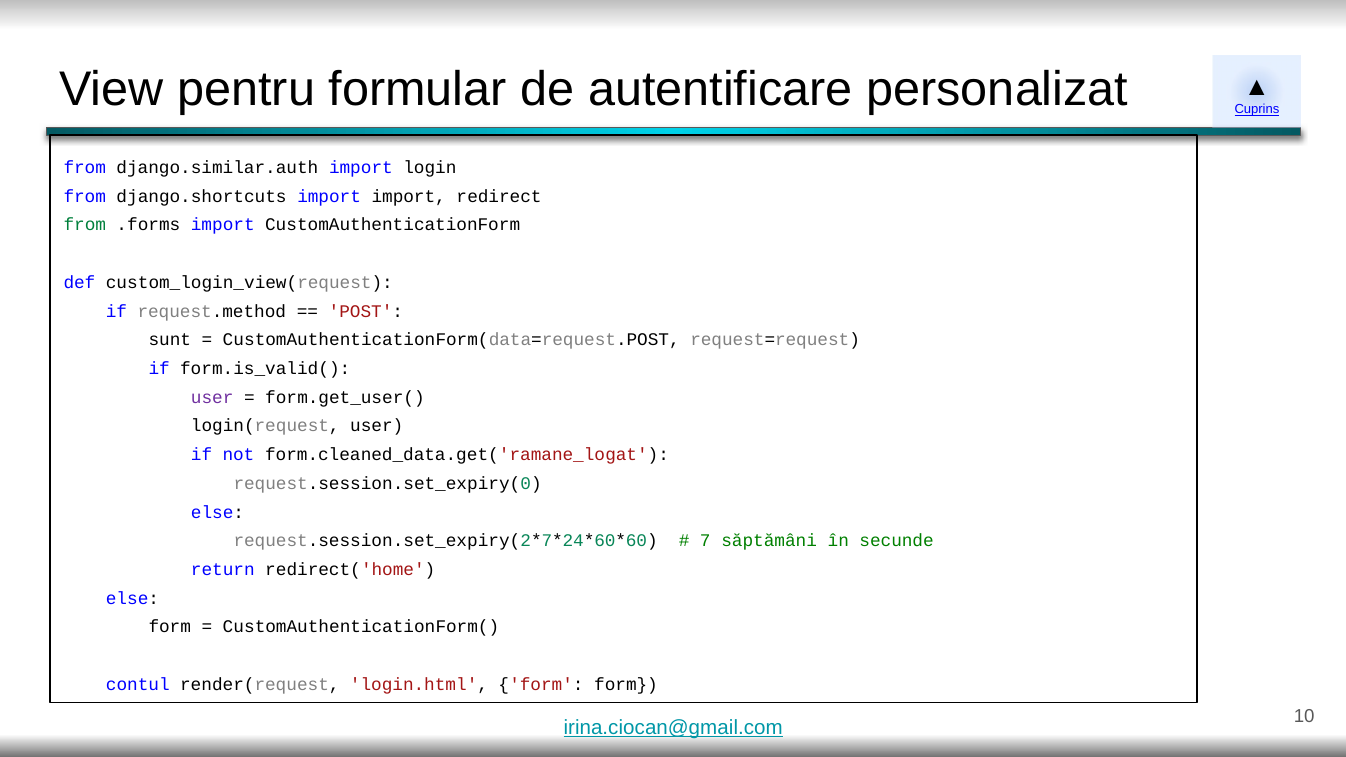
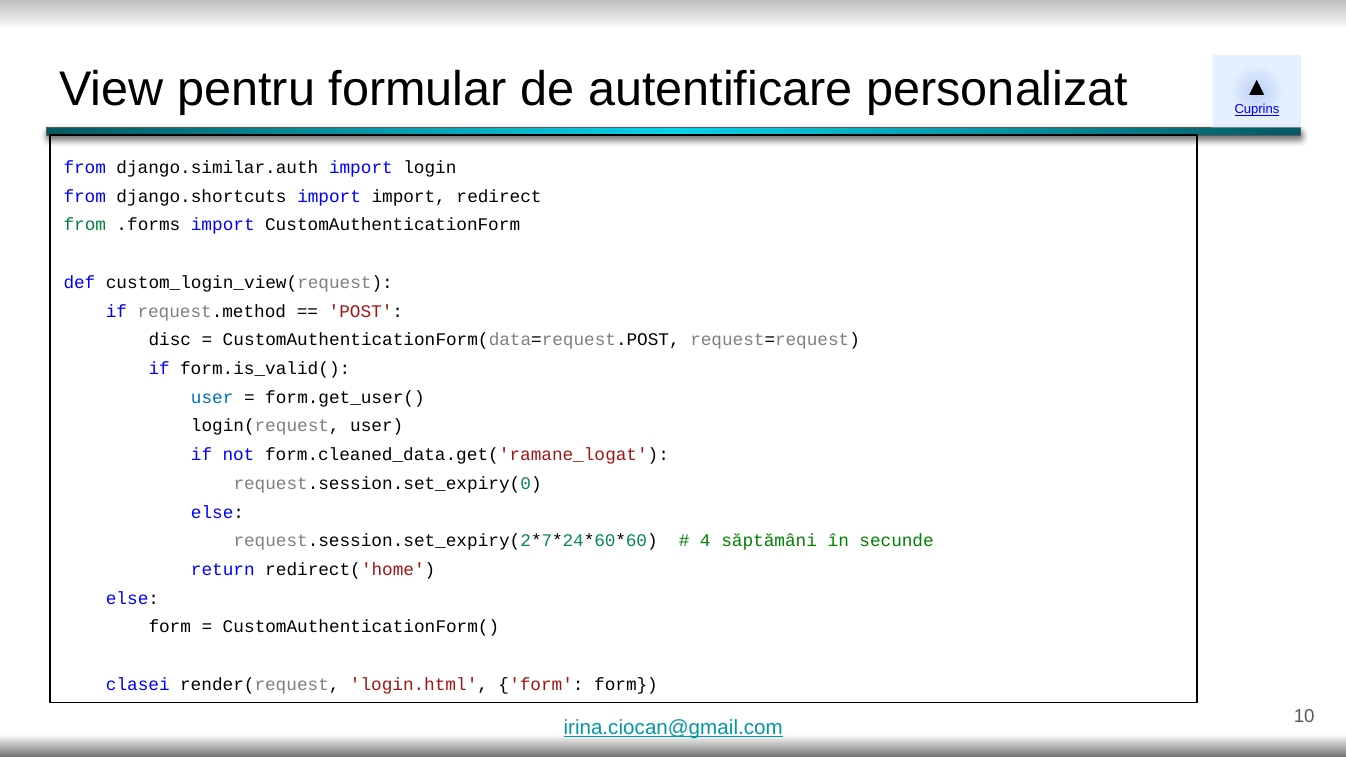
sunt: sunt -> disc (170, 340)
user colour: purple -> blue (212, 397)
7: 7 -> 4 (705, 541)
contul: contul -> clasei (138, 685)
